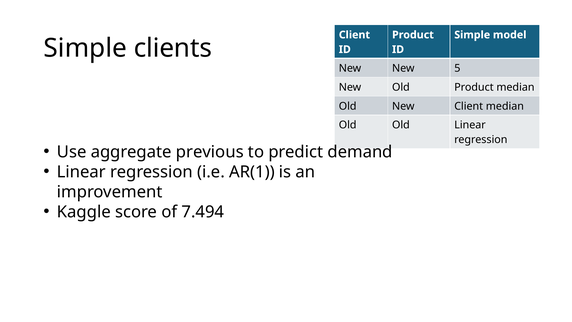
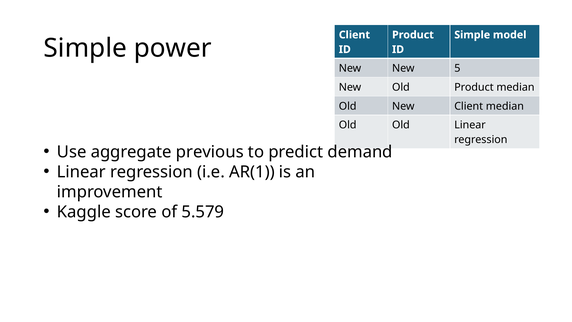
clients: clients -> power (173, 48)
7.494: 7.494 -> 5.579 (203, 212)
